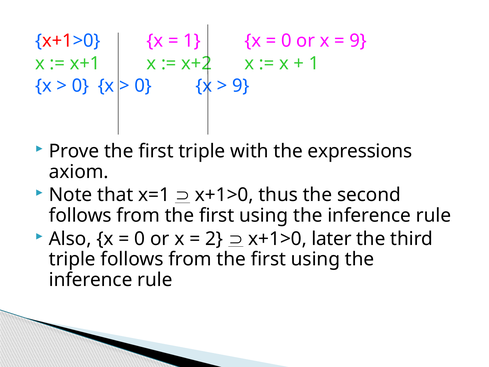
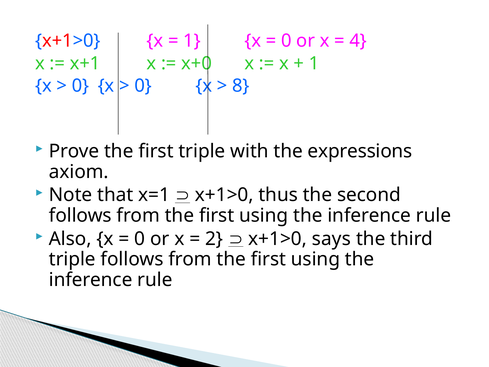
9: 9 -> 4 (358, 41)
x+2: x+2 -> x+0 (197, 63)
9: 9 -> 8 (241, 86)
later: later -> says (331, 239)
